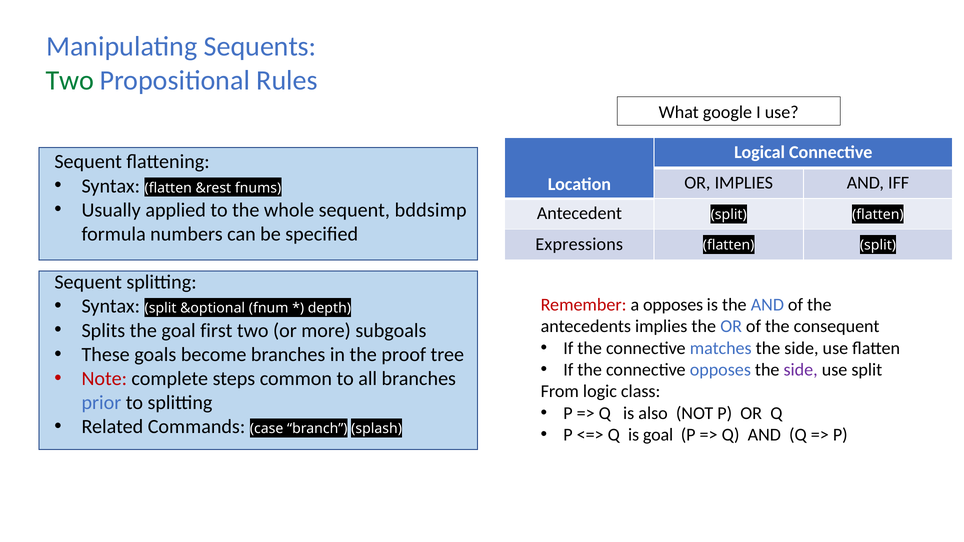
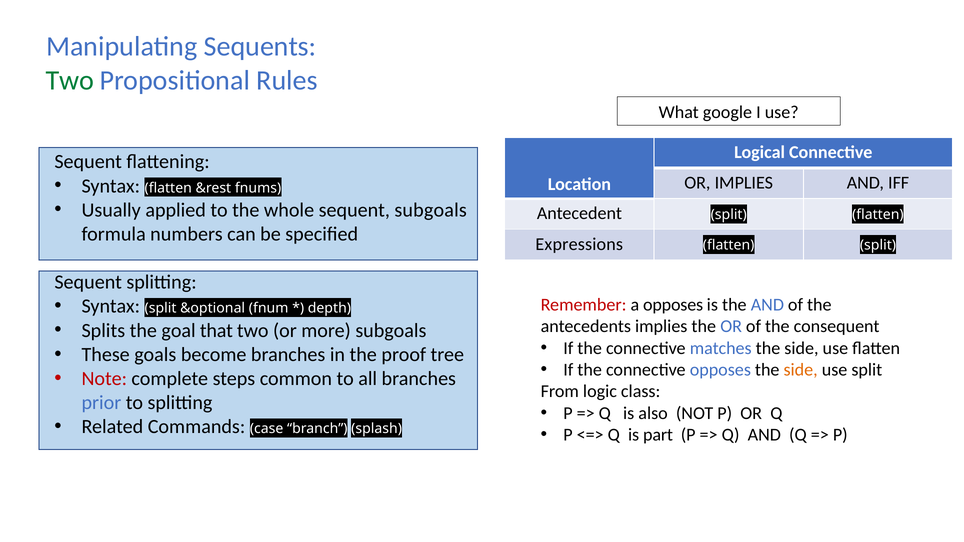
sequent bddsimp: bddsimp -> subgoals (431, 210)
first: first -> that (216, 331)
side colour: purple -> orange (801, 370)
is goal: goal -> part (658, 435)
